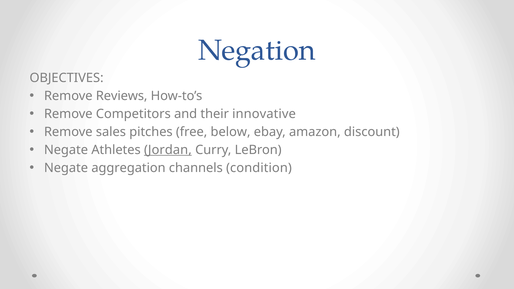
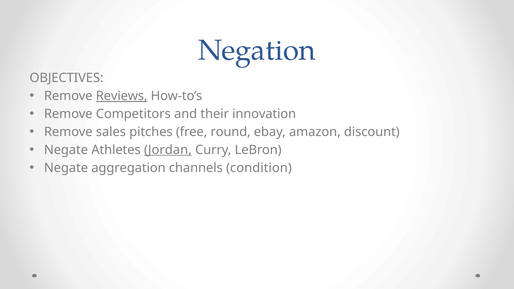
Reviews underline: none -> present (122, 96)
innovative: innovative -> innovation (264, 114)
below: below -> round (231, 132)
